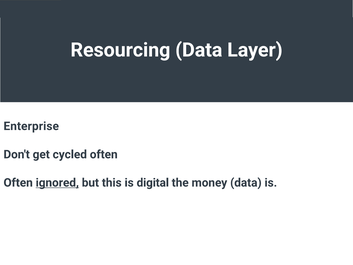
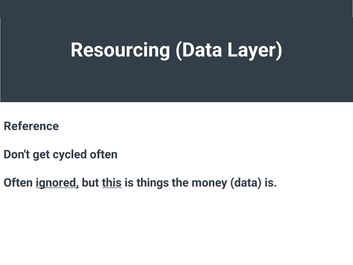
Enterprise: Enterprise -> Reference (31, 126)
this underline: none -> present (112, 183)
digital: digital -> things (153, 183)
